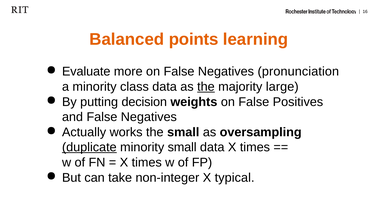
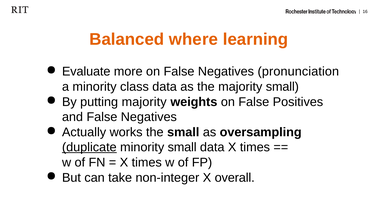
points: points -> where (193, 39)
the underline: present -> none (206, 87)
majority large: large -> small (282, 87)
putting decision: decision -> majority (144, 102)
typical: typical -> overall (235, 177)
